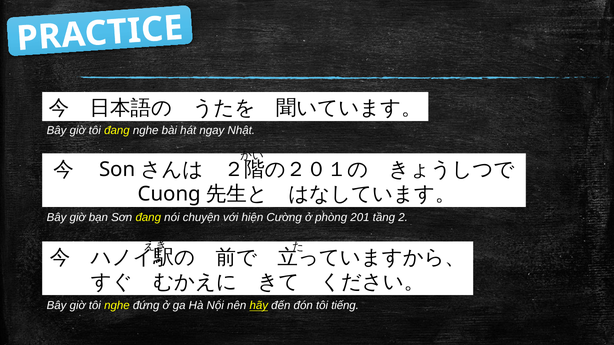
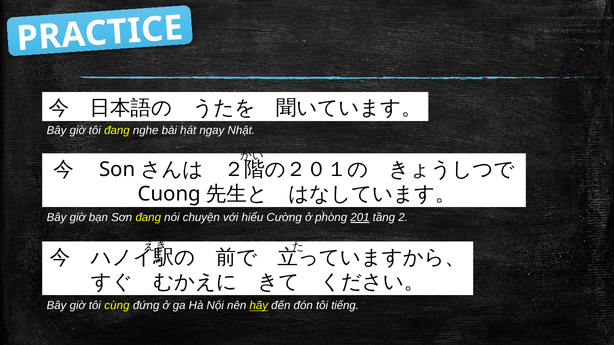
hiện: hiện -> hiểu (252, 218)
201 underline: none -> present (360, 218)
tôi nghe: nghe -> cùng (117, 306)
